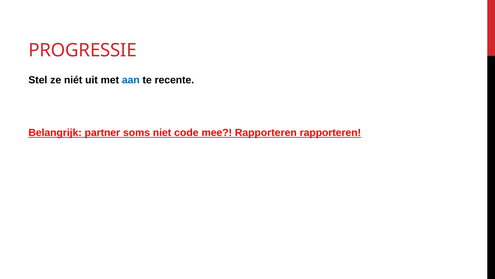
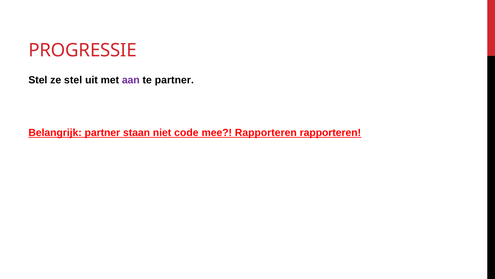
ze niét: niét -> stel (73, 80)
aan colour: blue -> purple (131, 80)
te recente: recente -> partner (174, 80)
soms: soms -> staan (137, 133)
